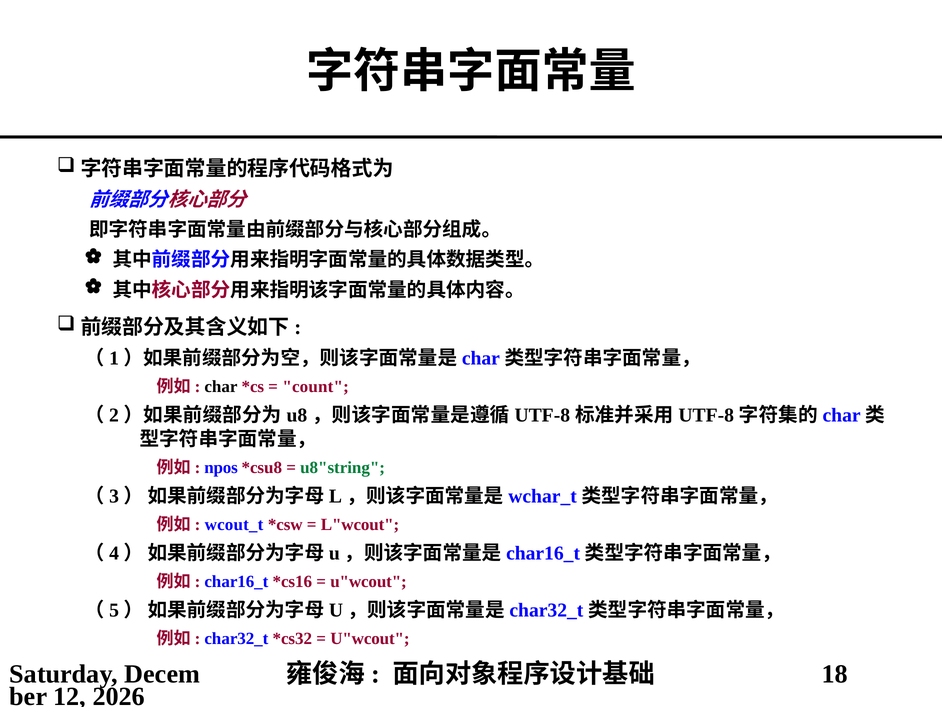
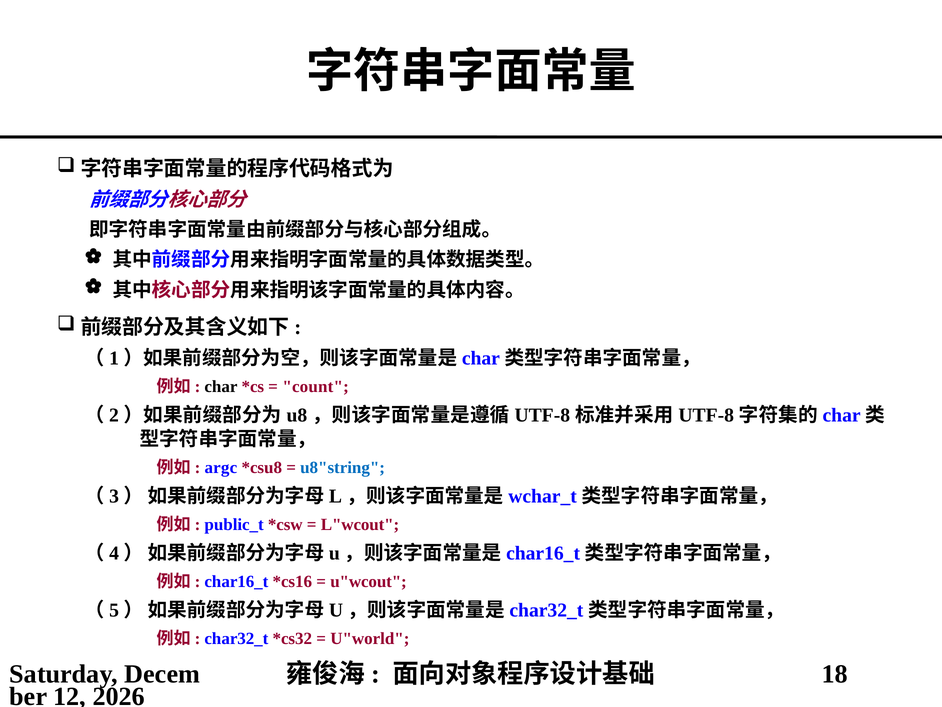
npos: npos -> argc (221, 467)
u8"string colour: green -> blue (343, 467)
wcout_t: wcout_t -> public_t (234, 524)
U"wcout: U"wcout -> U"world (370, 638)
